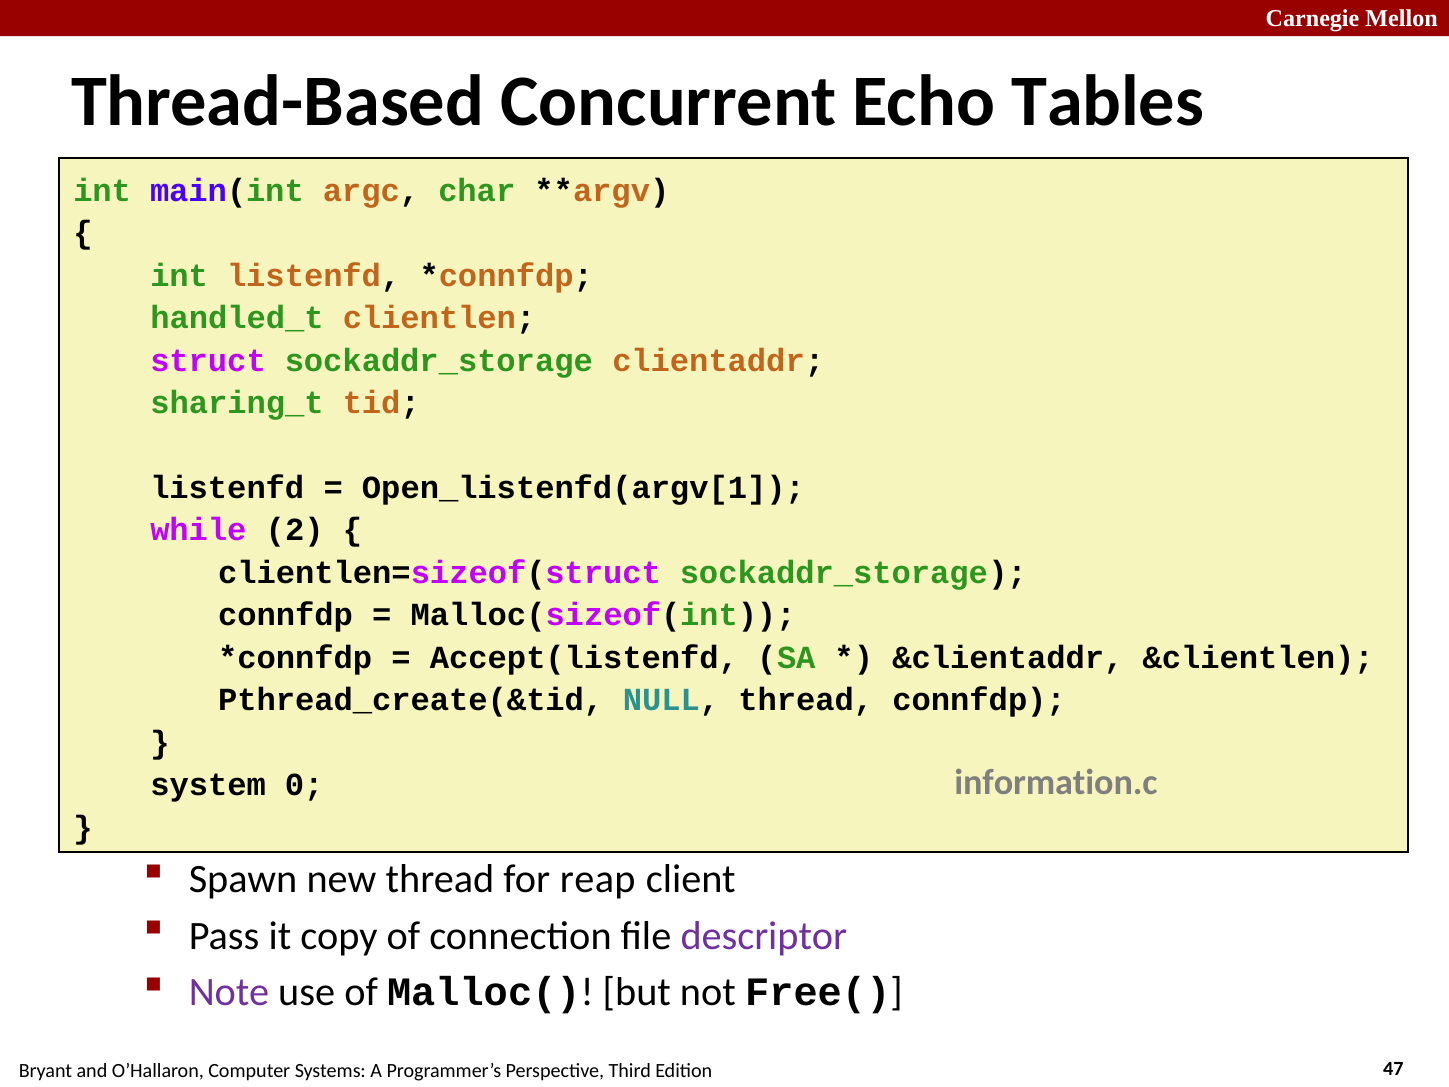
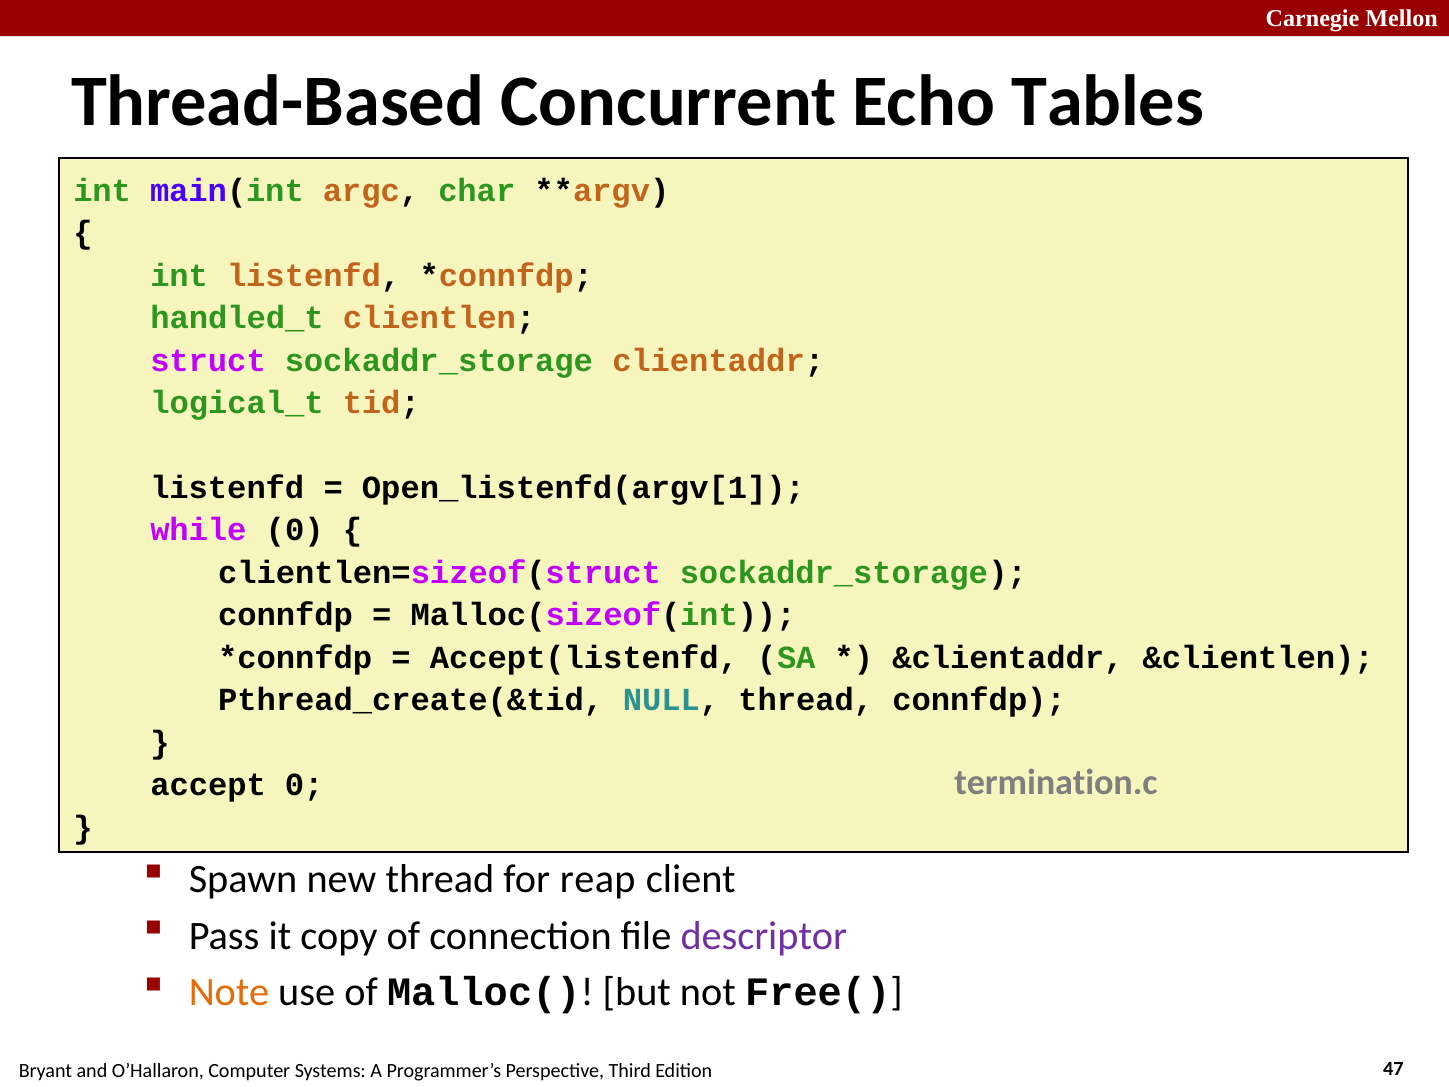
sharing_t: sharing_t -> logical_t (237, 403)
while 2: 2 -> 0 (295, 530)
information.c: information.c -> termination.c (1056, 782)
system: system -> accept (208, 785)
Note colour: purple -> orange (229, 992)
